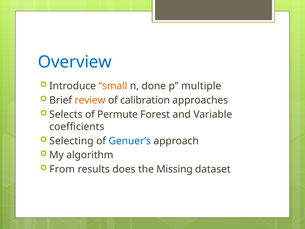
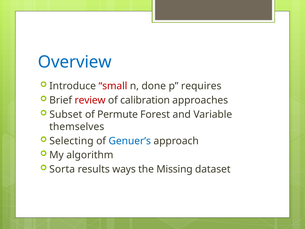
small colour: orange -> red (113, 86)
multiple: multiple -> requires (201, 86)
review colour: orange -> red (90, 100)
Selects: Selects -> Subset (66, 114)
coefficients: coefficients -> themselves (77, 127)
From: From -> Sorta (62, 169)
does: does -> ways (124, 169)
